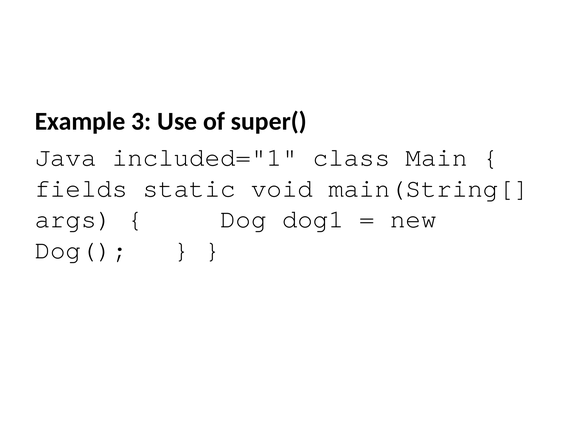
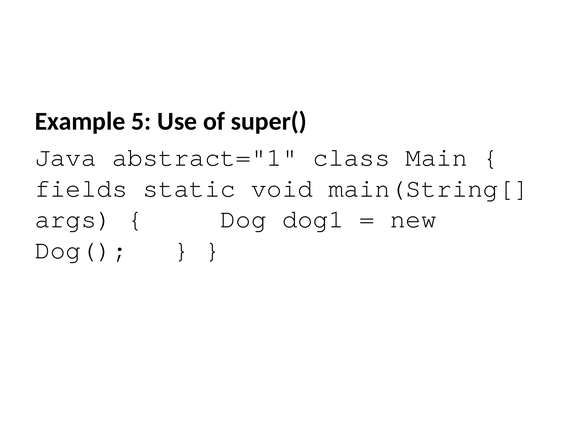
3: 3 -> 5 (141, 121)
included="1: included="1 -> abstract="1 (205, 158)
